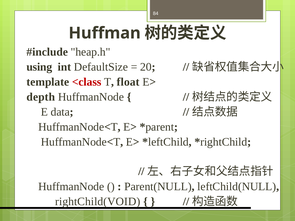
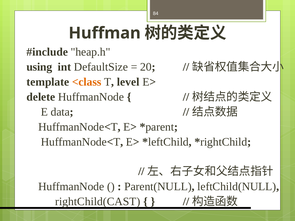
<class colour: red -> orange (87, 82)
float: float -> level (128, 82)
depth: depth -> delete (41, 97)
rightChild(VOID: rightChild(VOID -> rightChild(CAST (98, 202)
